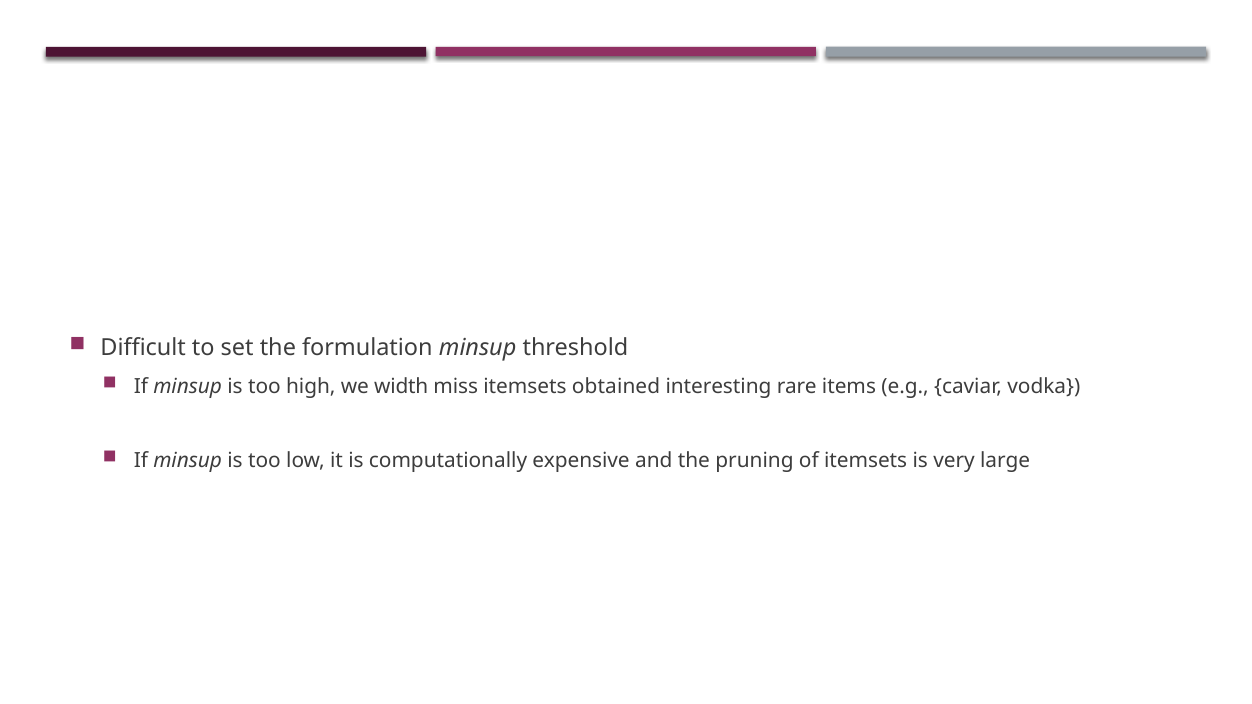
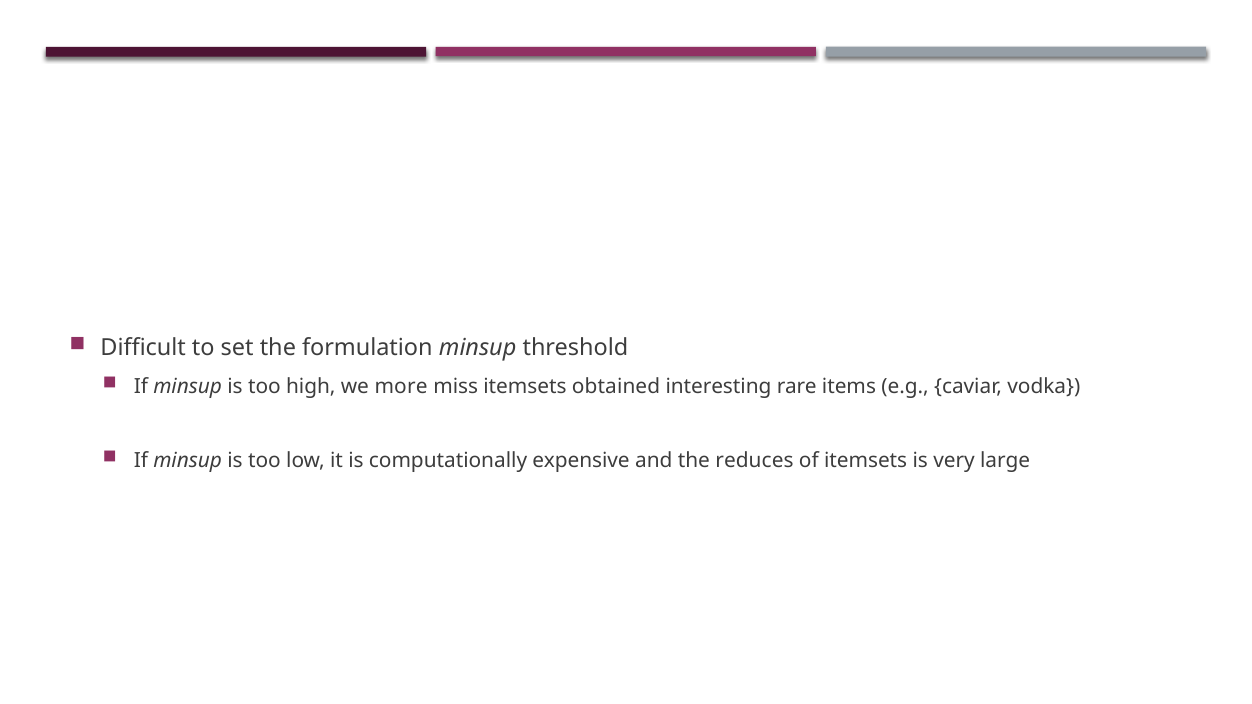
width: width -> more (401, 387)
pruning: pruning -> reduces (754, 461)
